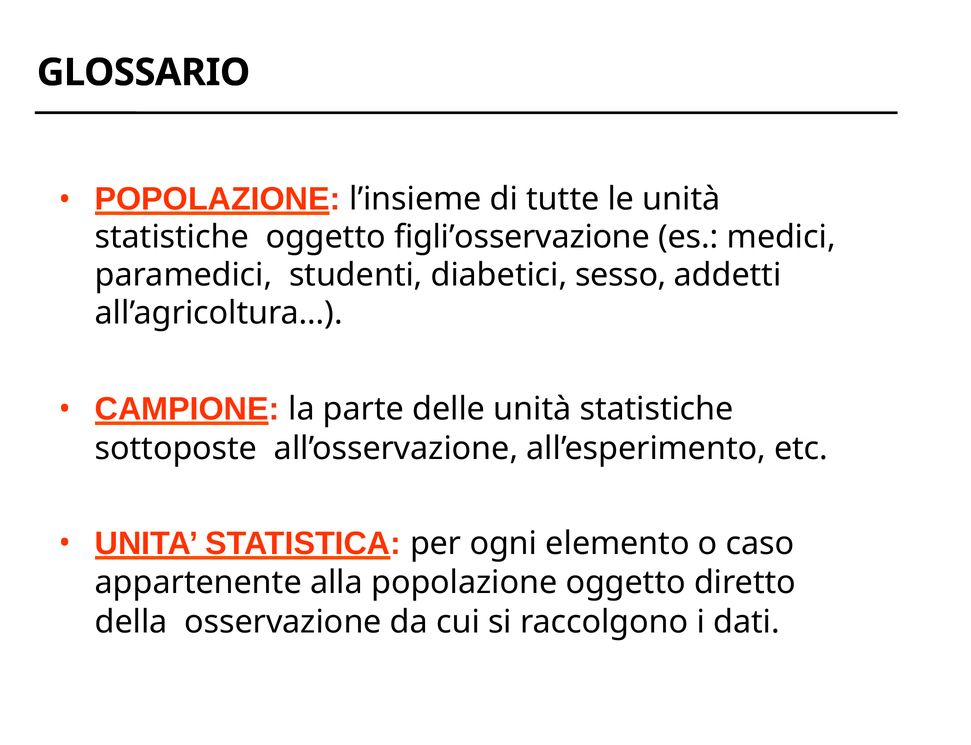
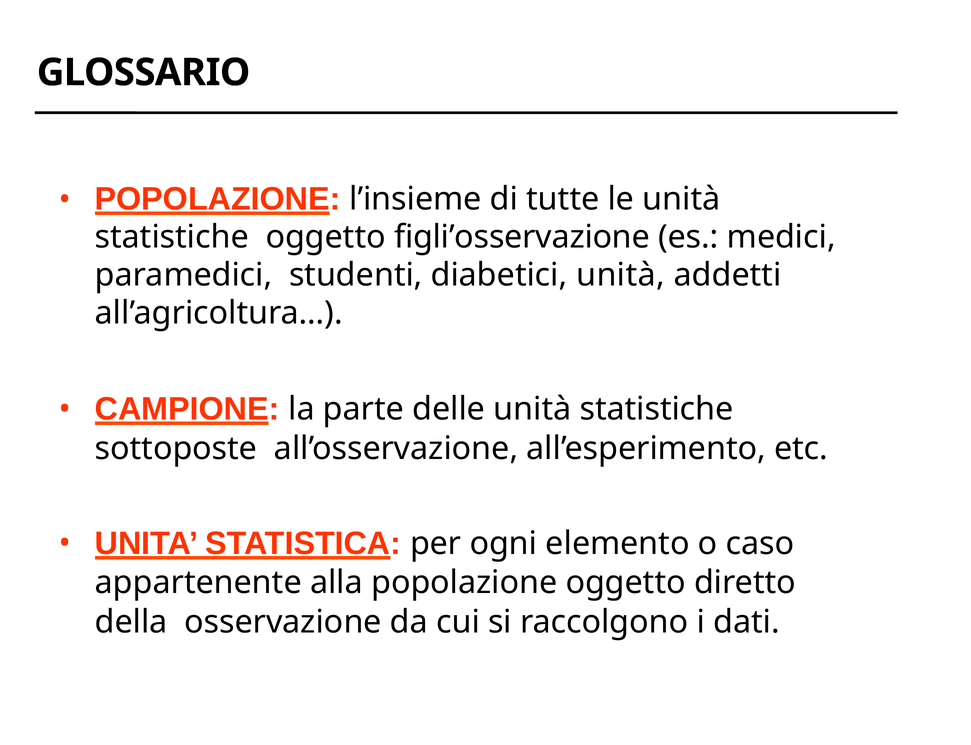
diabetici sesso: sesso -> unità (620, 275)
